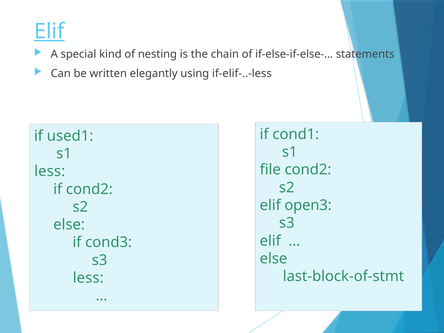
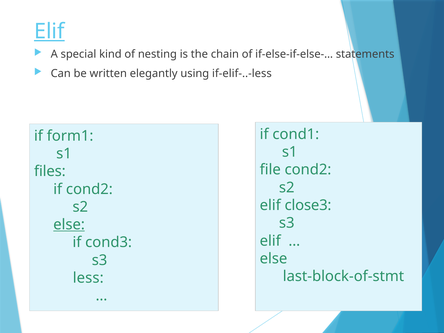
used1: used1 -> form1 (70, 136)
less: less -> files (50, 171)
open3: open3 -> close3 (308, 205)
else underline: none -> present (69, 225)
